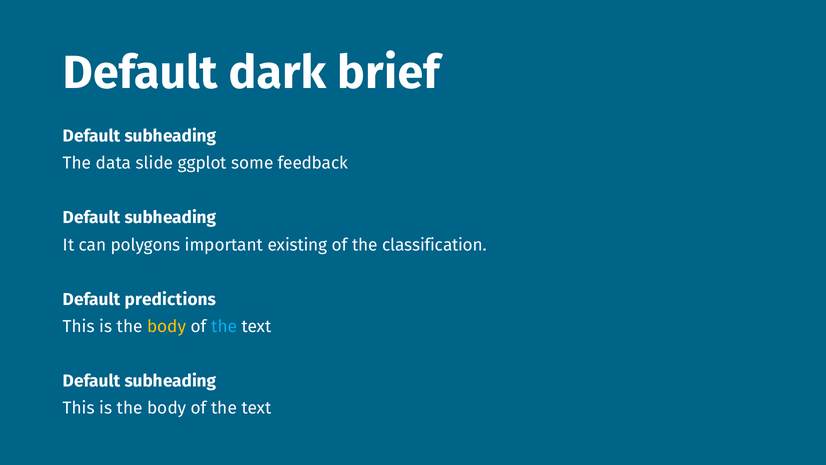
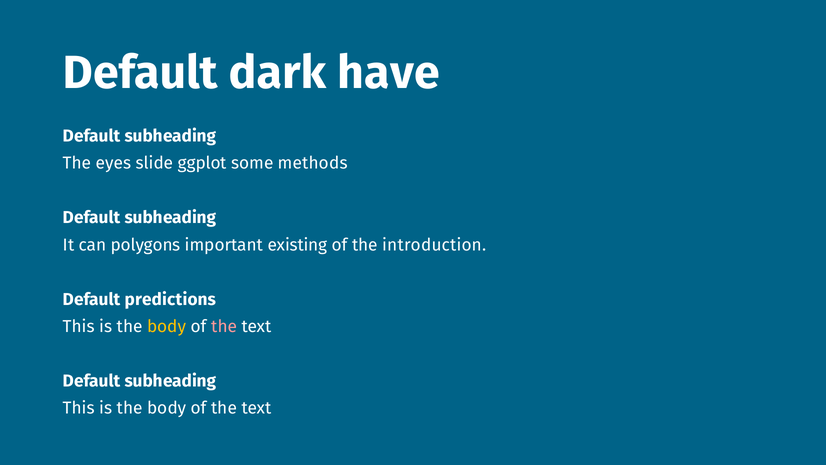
brief: brief -> have (389, 73)
data: data -> eyes (113, 163)
feedback: feedback -> methods (313, 163)
classification: classification -> introduction (434, 245)
the colour: light blue -> pink (224, 326)
